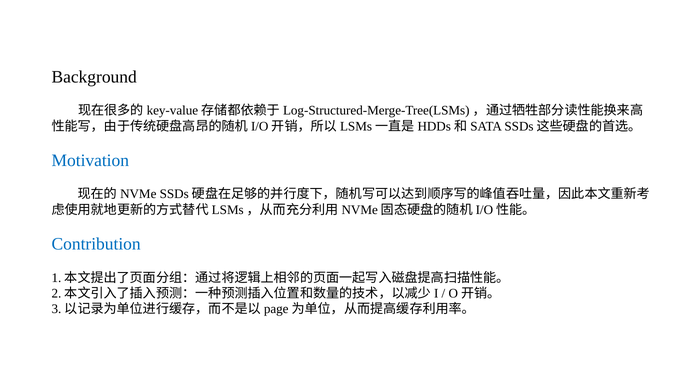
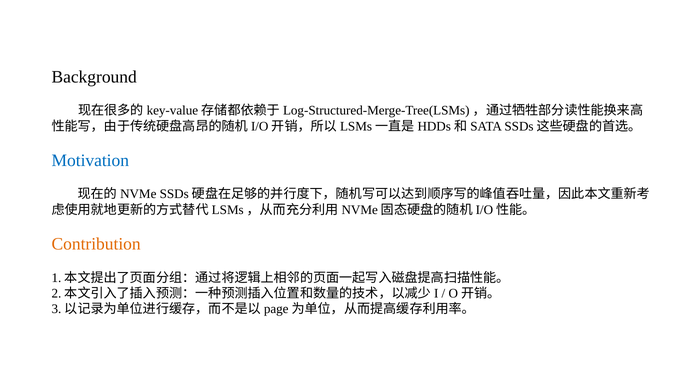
Contribution colour: blue -> orange (96, 245)
